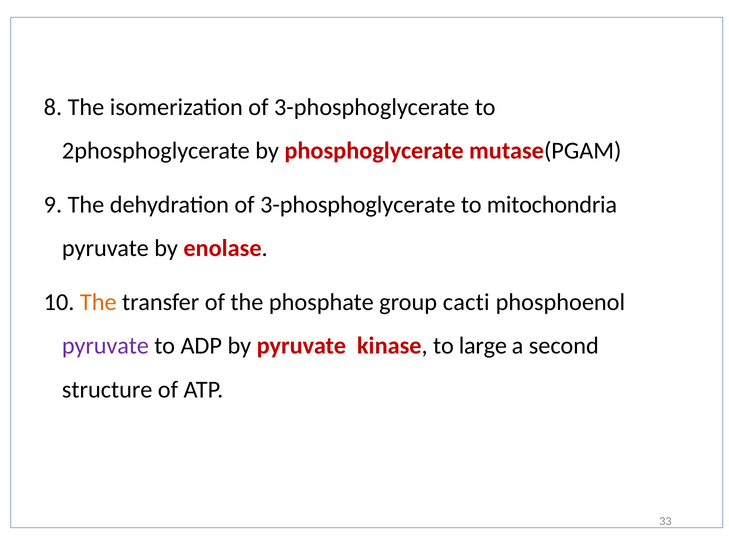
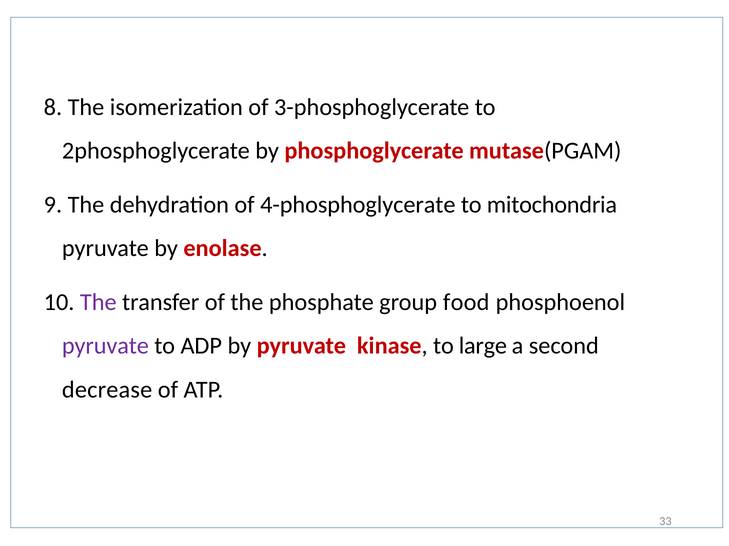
dehydration of 3-phosphoglycerate: 3-phosphoglycerate -> 4-phosphoglycerate (358, 205)
The colour: orange -> purple (98, 303)
cacti: cacti -> food (466, 303)
structure: structure -> decrease (107, 390)
